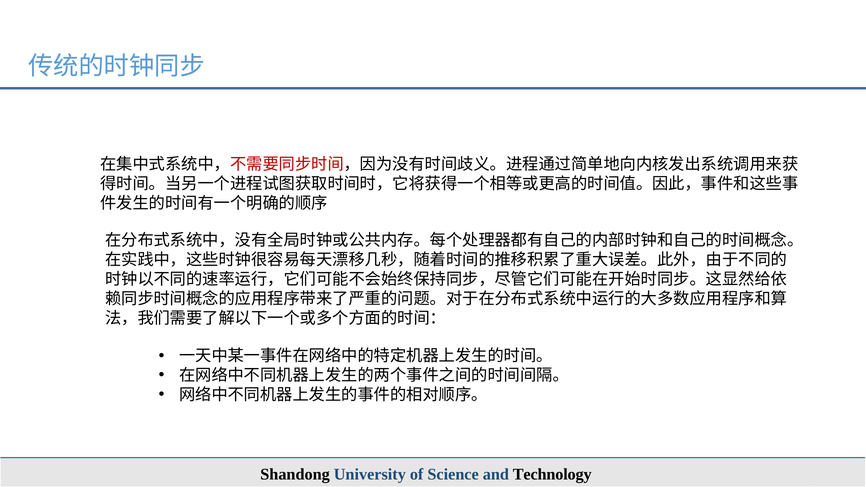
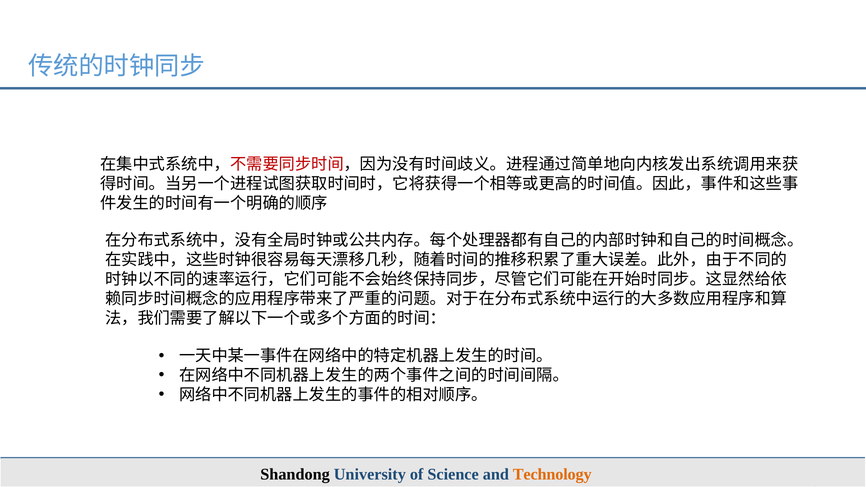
Technology colour: black -> orange (552, 474)
